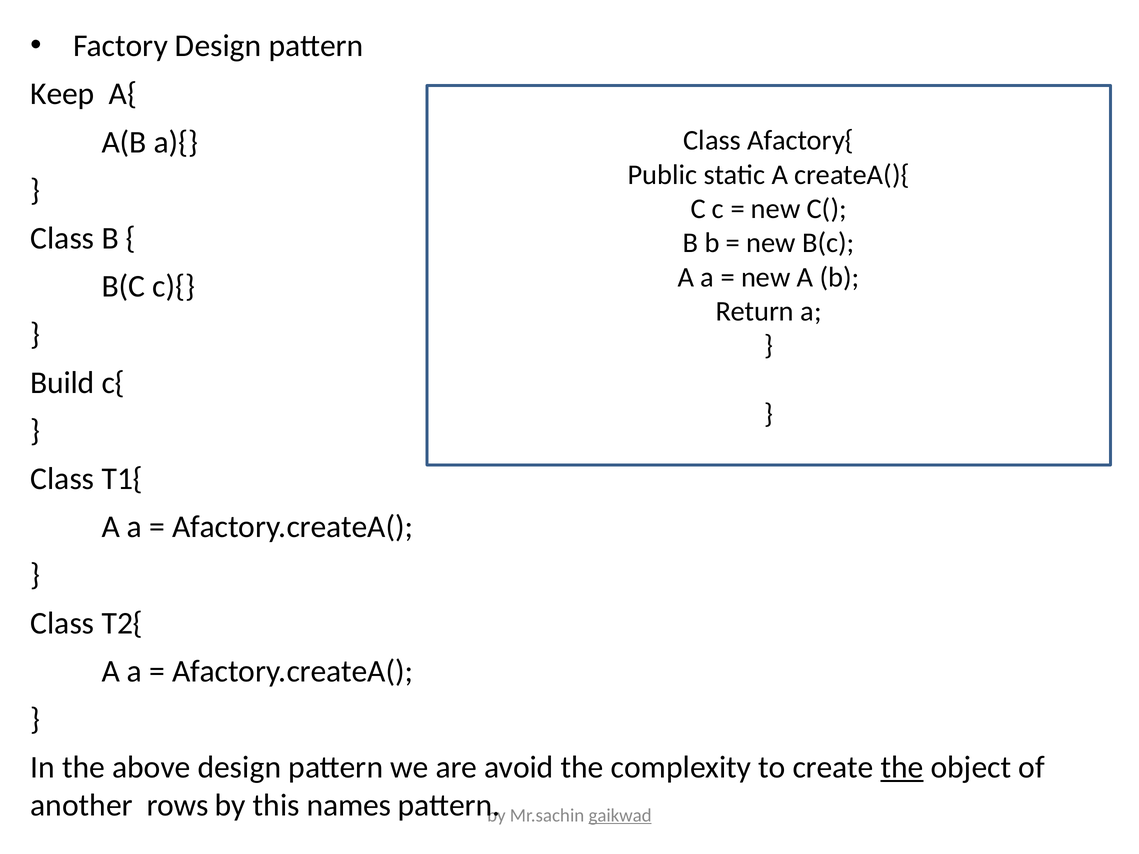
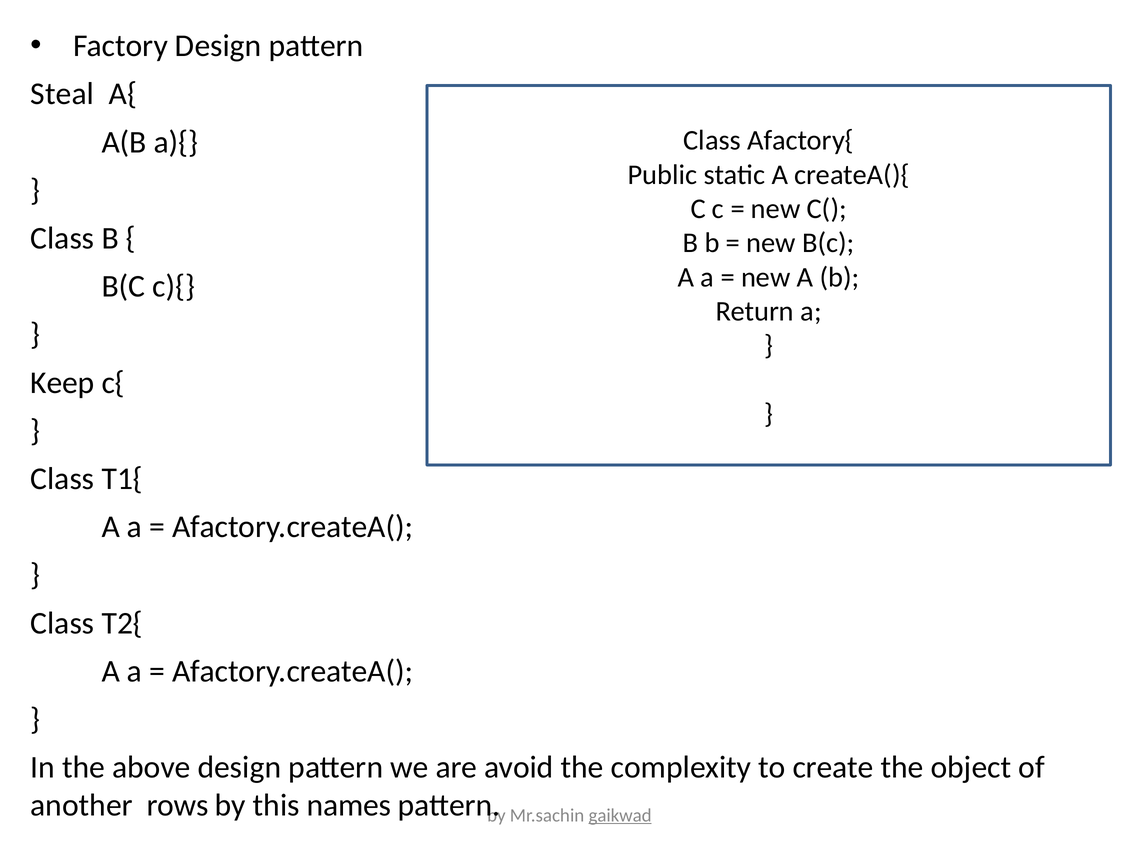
Keep: Keep -> Steal (62, 94)
Build: Build -> Keep (62, 383)
the underline: present -> none (902, 768)
